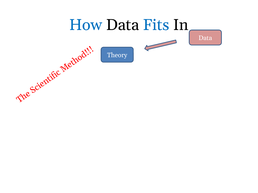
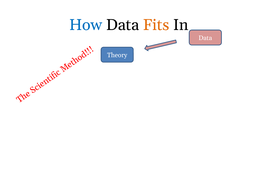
Fits colour: blue -> orange (156, 25)
